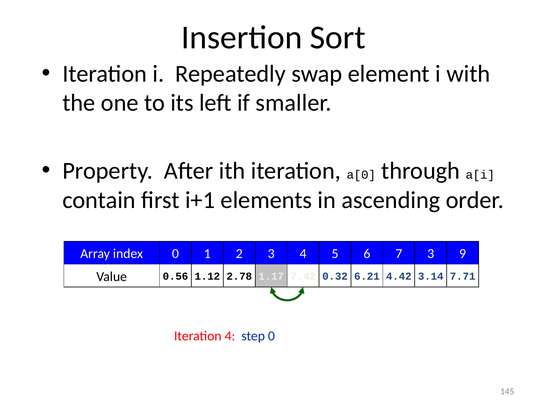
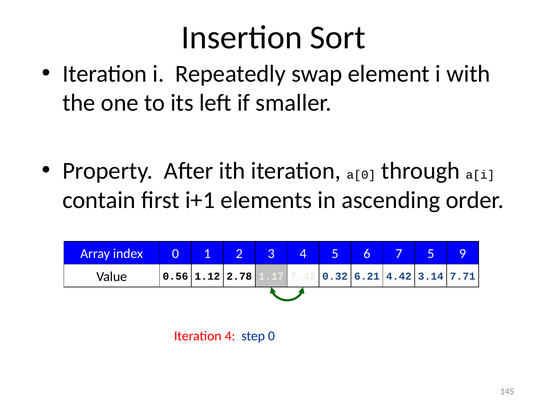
1 3: 3 -> 5 (431, 254)
